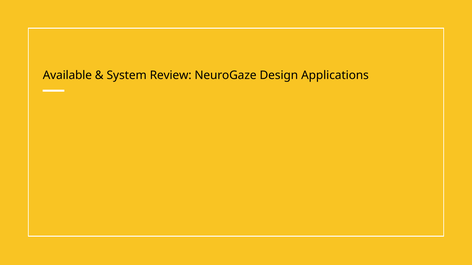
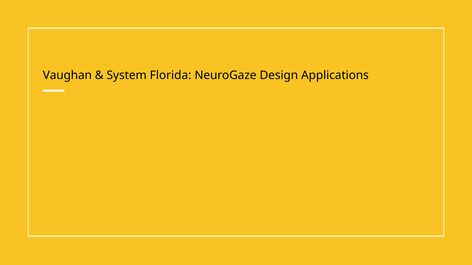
Available: Available -> Vaughan (67, 75)
Review: Review -> Florida (171, 75)
